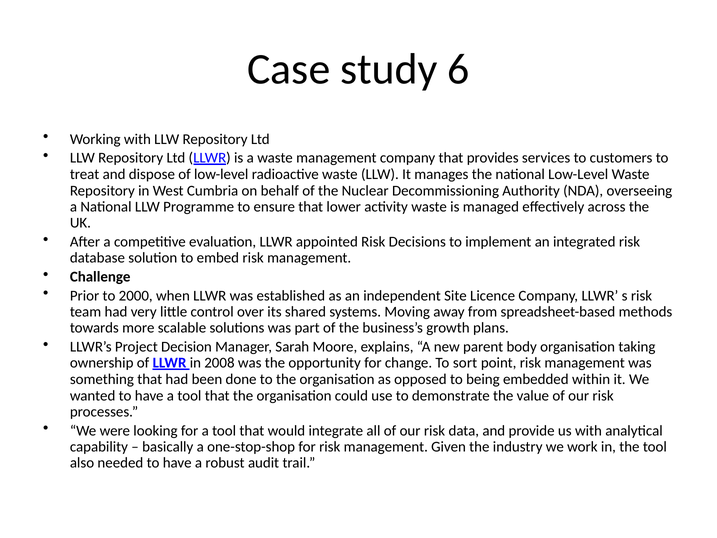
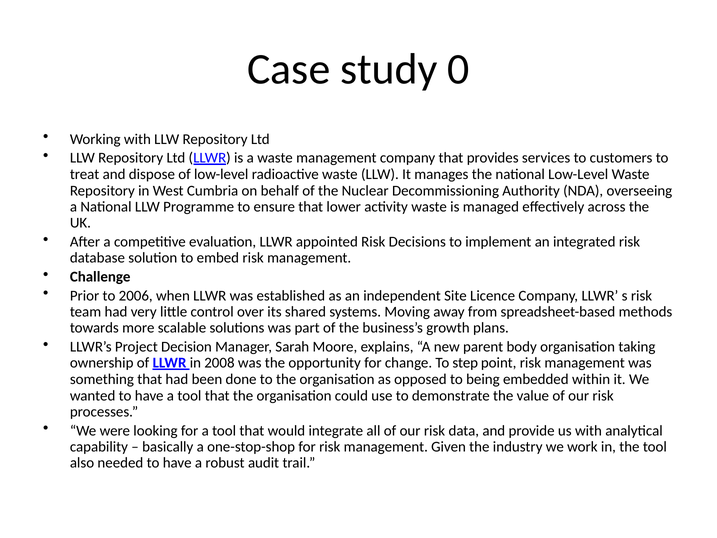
6: 6 -> 0 (458, 69)
2000: 2000 -> 2006 (136, 296)
sort: sort -> step (465, 363)
